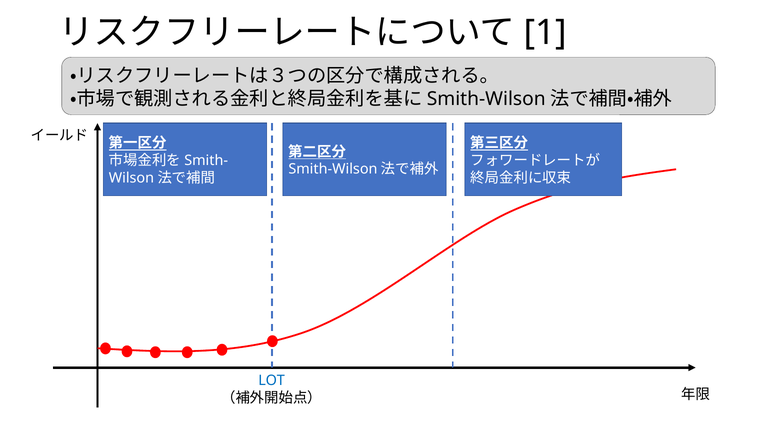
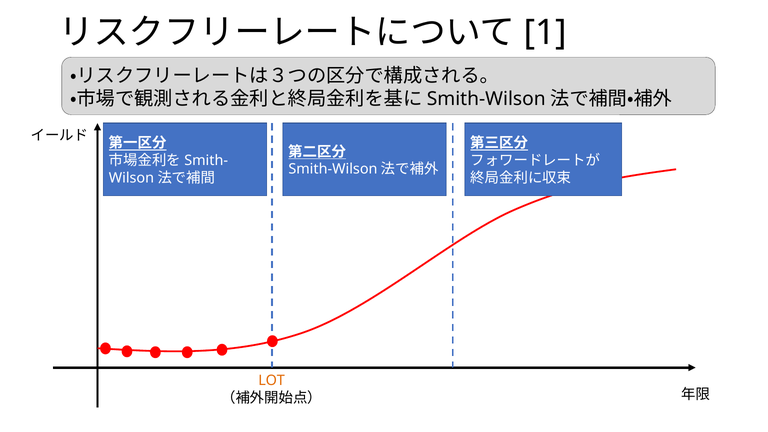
LOT colour: blue -> orange (272, 381)
